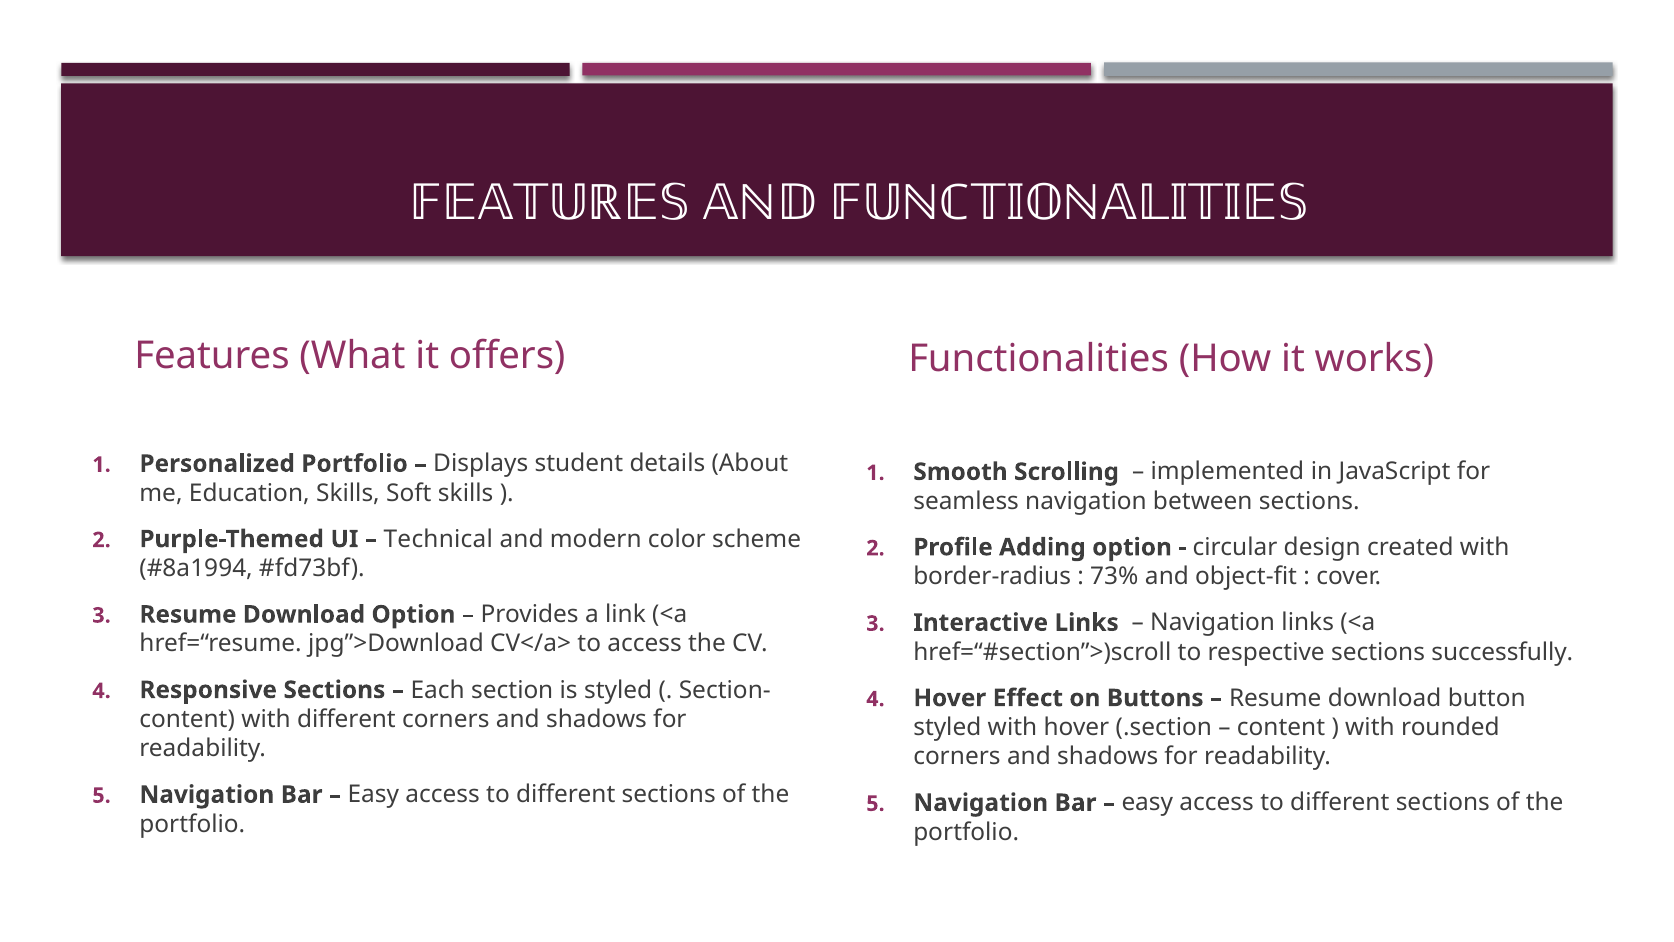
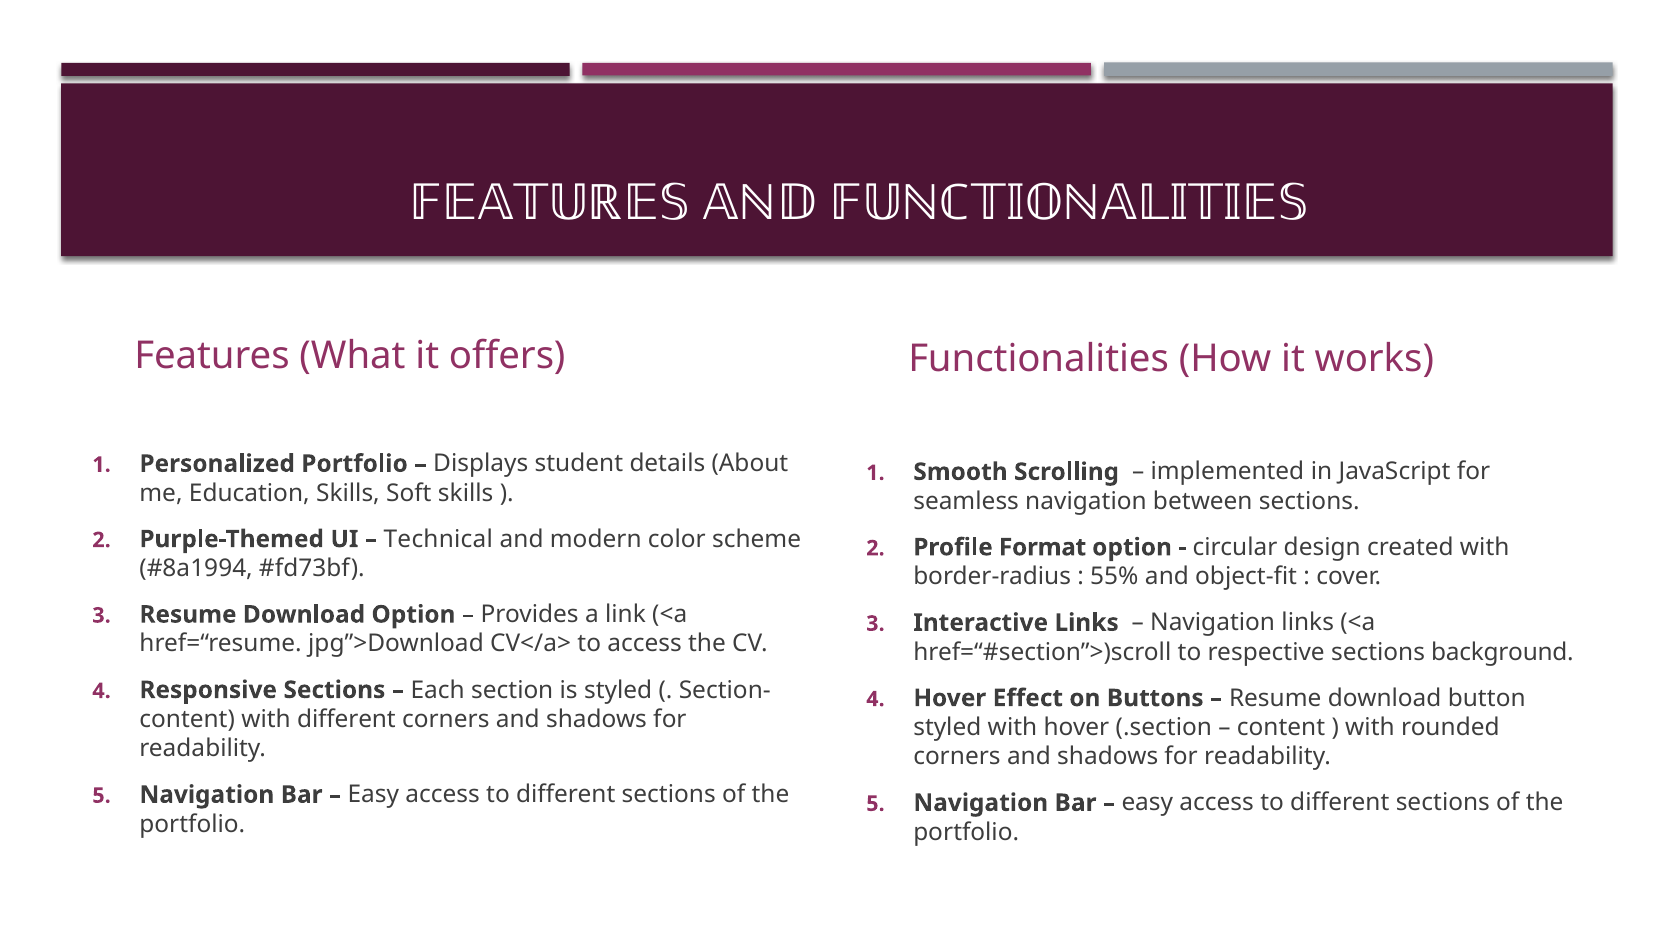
Adding: Adding -> Format (1043, 547)
73%: 73% -> 55% (1114, 576)
successfully: successfully -> background (1502, 652)
